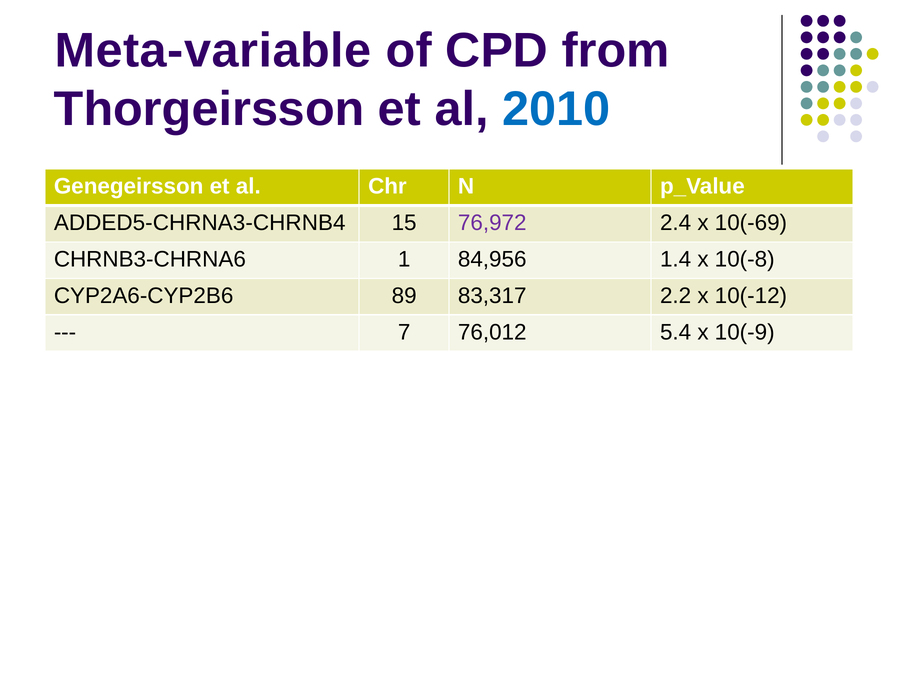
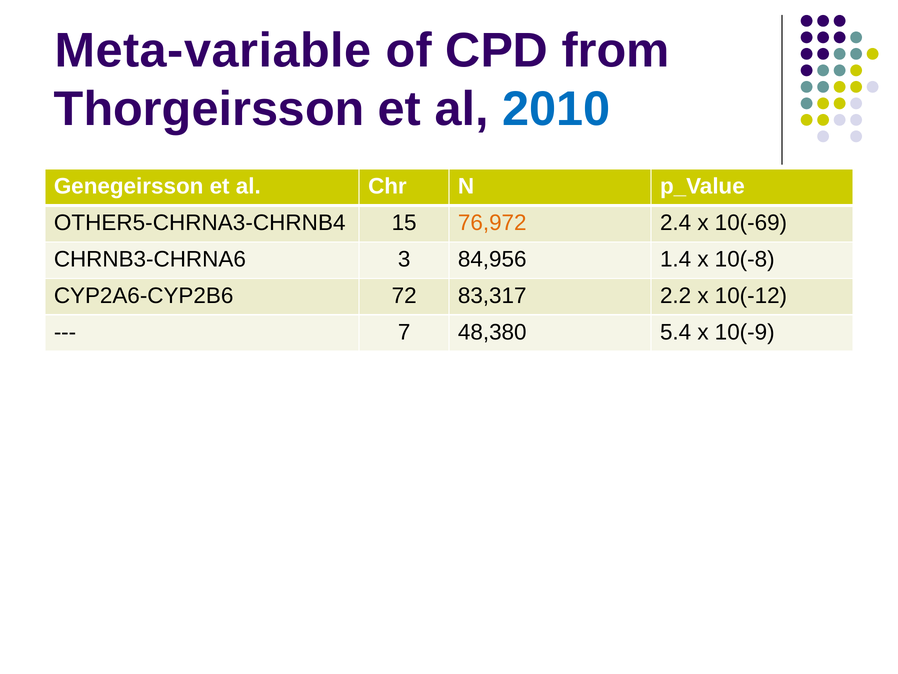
ADDED5-CHRNA3-CHRNB4: ADDED5-CHRNA3-CHRNB4 -> OTHER5-CHRNA3-CHRNB4 (200, 223)
76,972 colour: purple -> orange (492, 223)
1: 1 -> 3 (404, 259)
89: 89 -> 72 (404, 296)
76,012: 76,012 -> 48,380 (492, 332)
